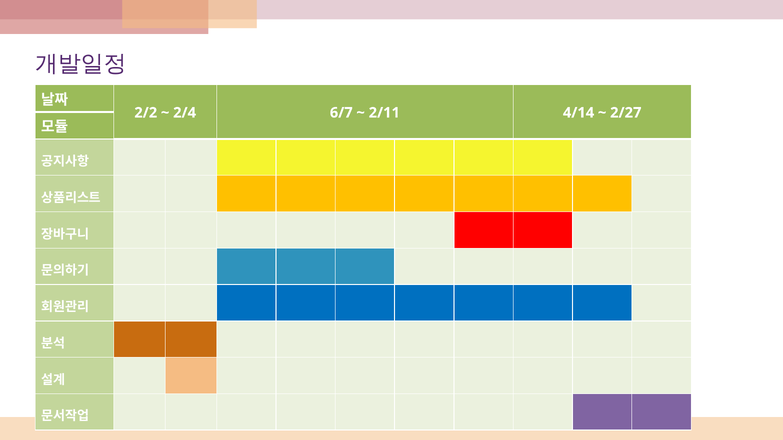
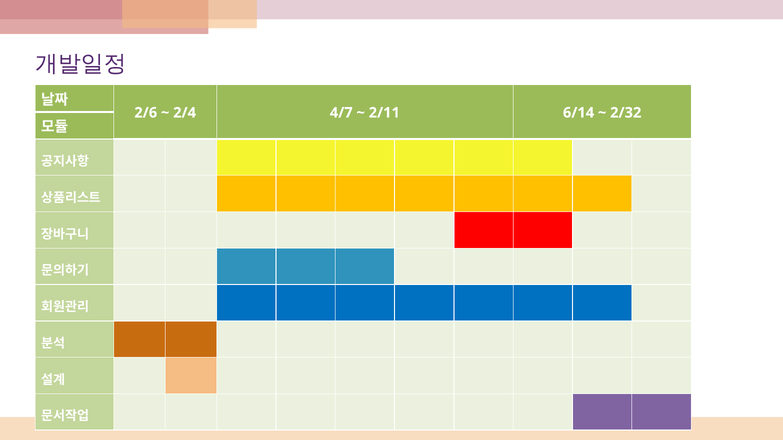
2/2: 2/2 -> 2/6 (146, 113)
6/7: 6/7 -> 4/7 (341, 113)
4/14: 4/14 -> 6/14 (579, 113)
2/27: 2/27 -> 2/32 (626, 113)
